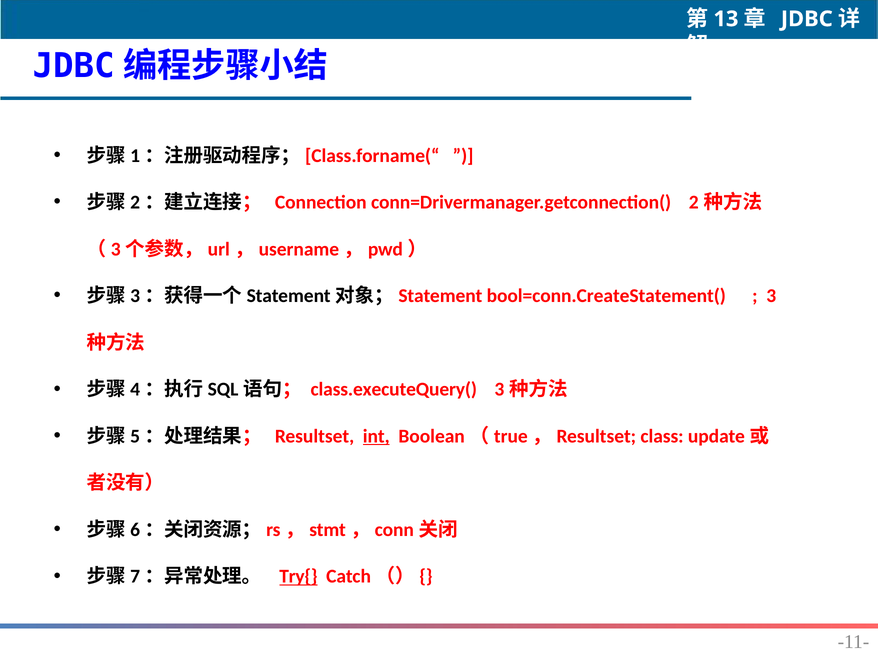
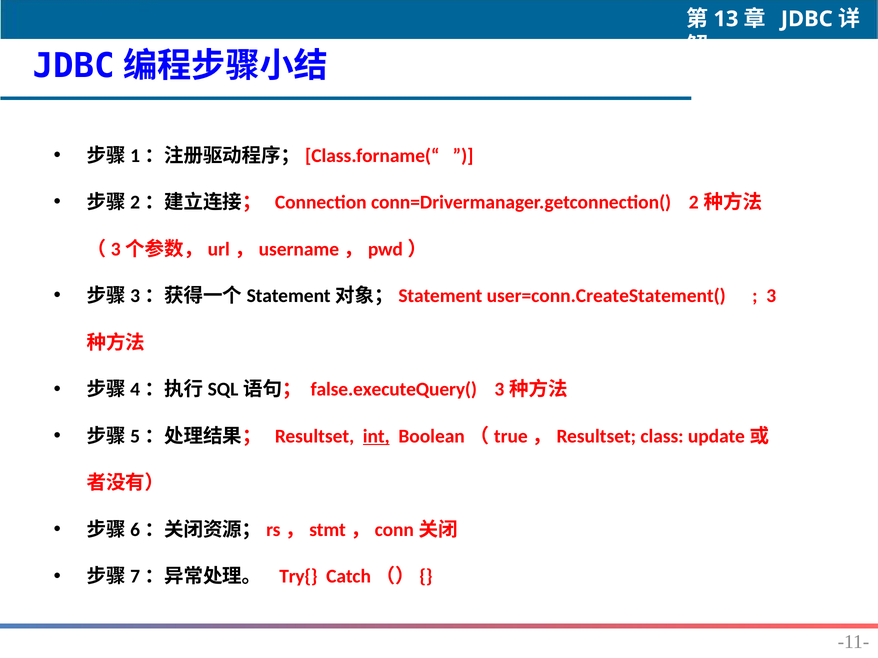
bool=conn.CreateStatement(: bool=conn.CreateStatement( -> user=conn.CreateStatement( (606, 296)
class.executeQuery(: class.executeQuery( -> false.executeQuery( (394, 390)
Try{ underline: present -> none (298, 577)
